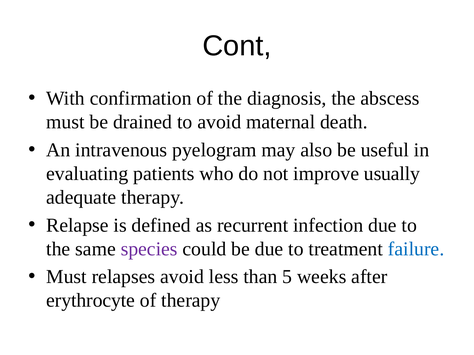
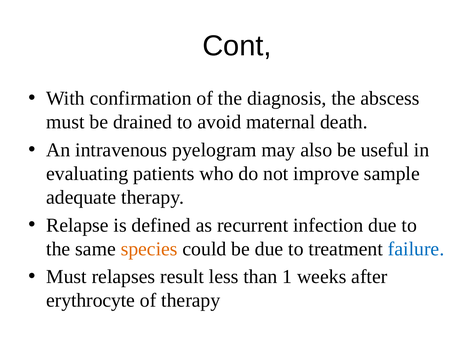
usually: usually -> sample (392, 174)
species colour: purple -> orange (149, 249)
relapses avoid: avoid -> result (182, 277)
5: 5 -> 1 (287, 277)
